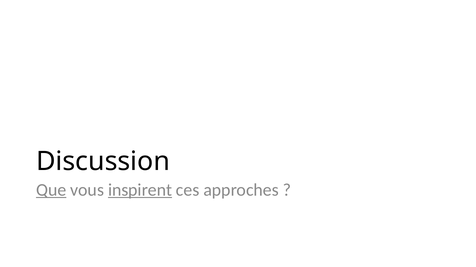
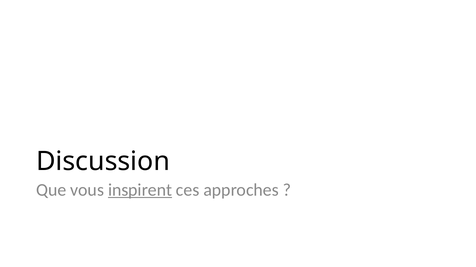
Que underline: present -> none (51, 190)
